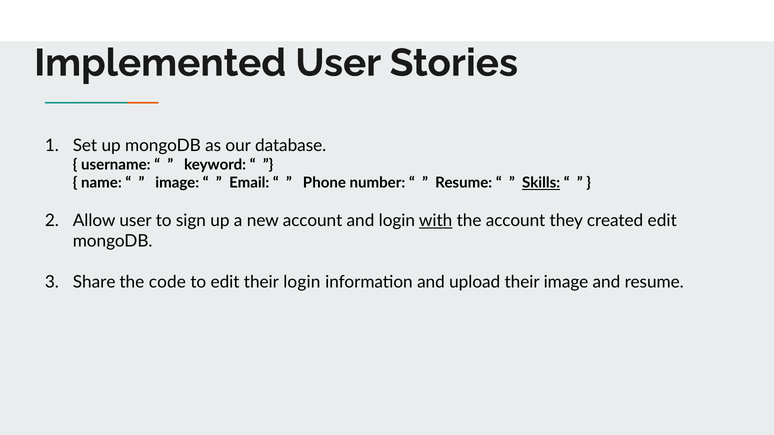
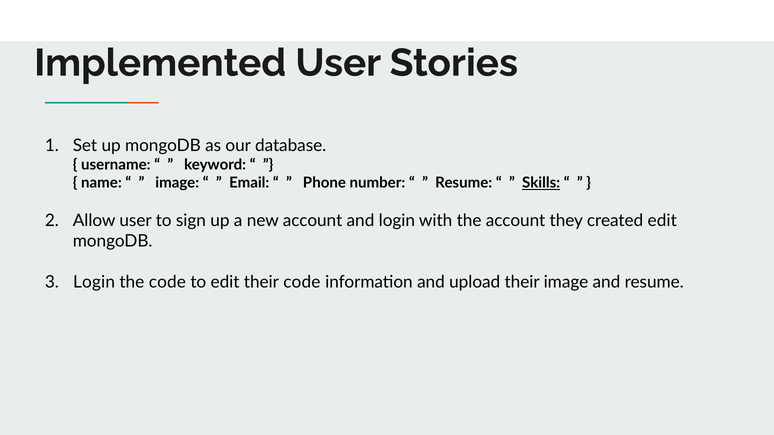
with underline: present -> none (436, 221)
Share: Share -> Login (94, 283)
their login: login -> code (302, 283)
